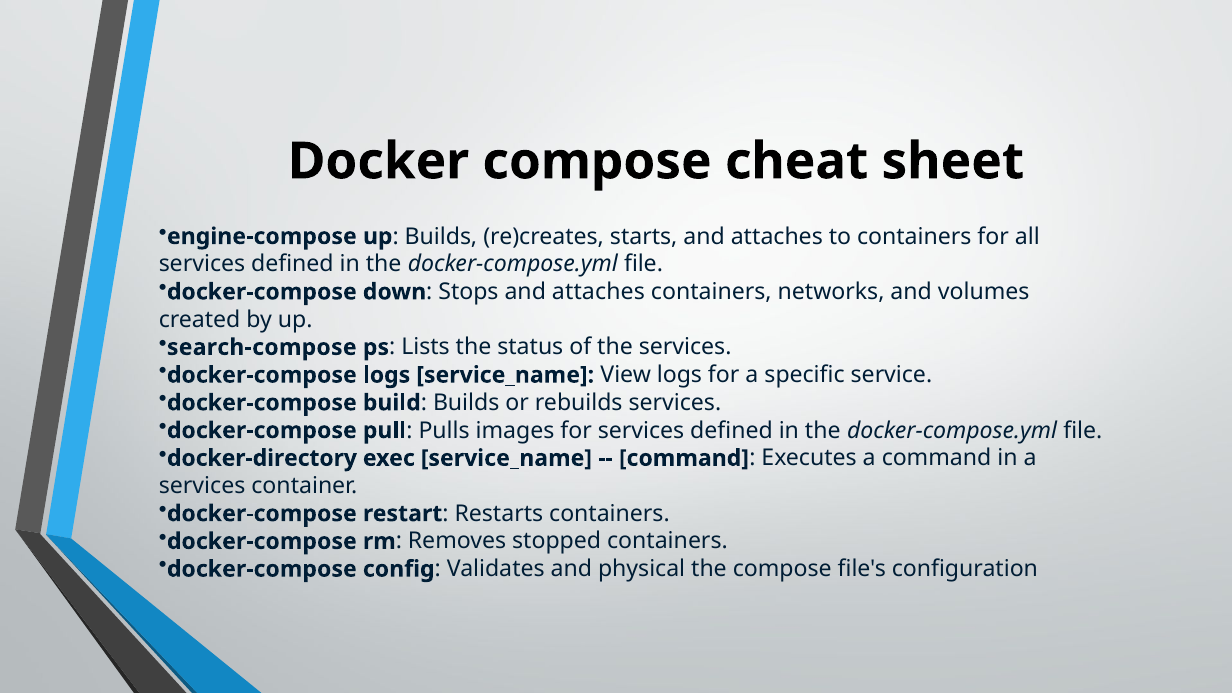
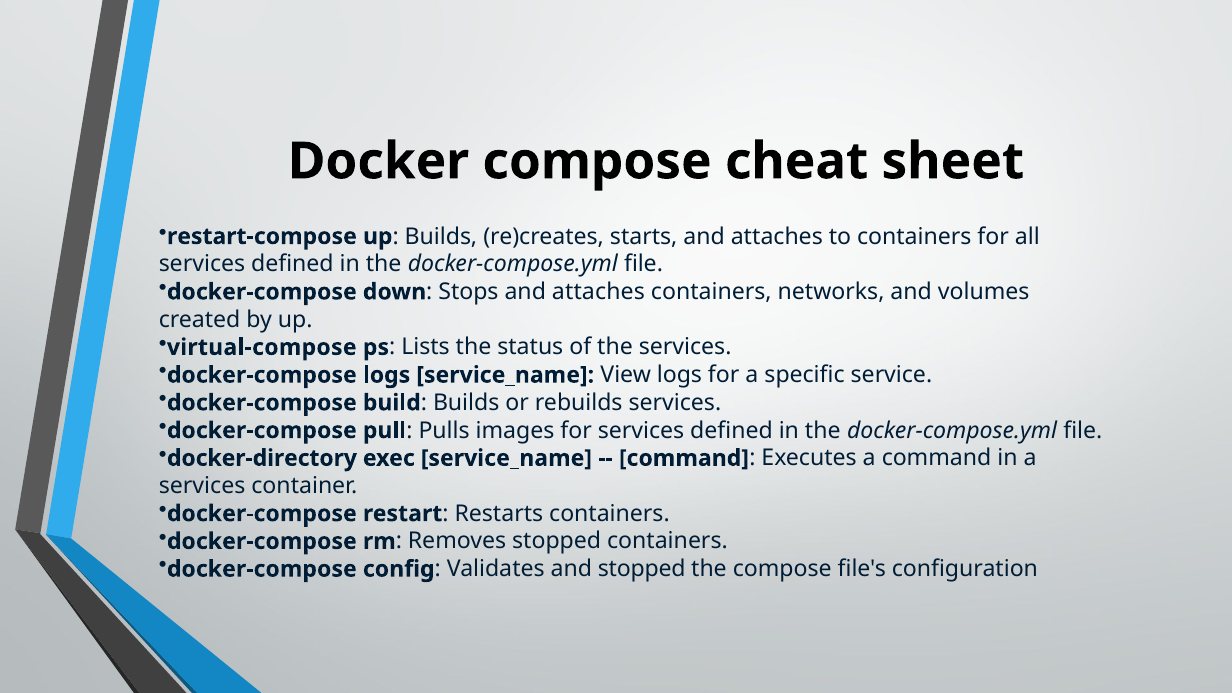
engine-compose: engine-compose -> restart-compose (262, 236)
search-compose: search-compose -> virtual-compose (262, 347)
and physical: physical -> stopped (642, 569)
